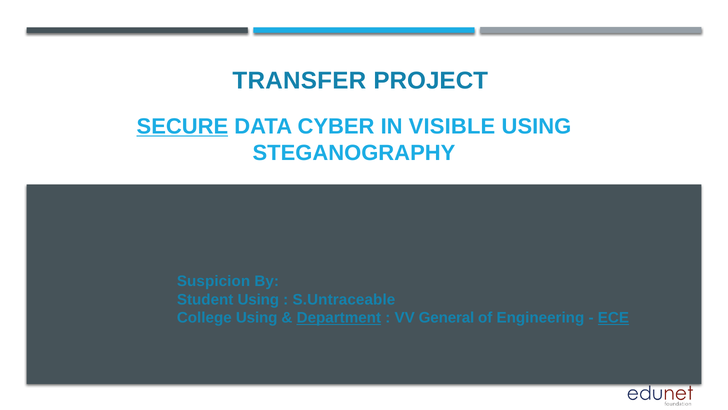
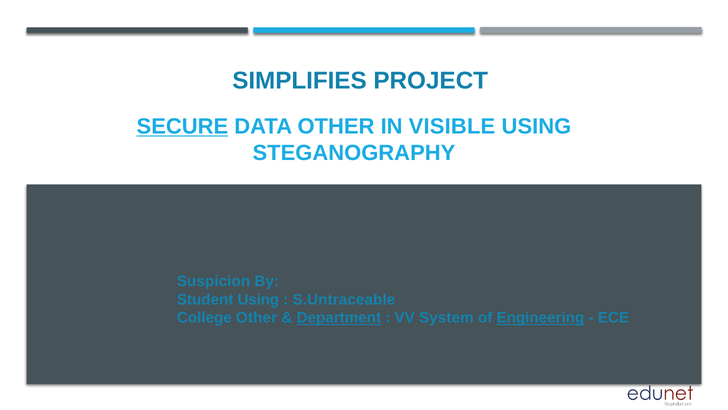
TRANSFER: TRANSFER -> SIMPLIFIES (299, 81)
DATA CYBER: CYBER -> OTHER (336, 126)
College Using: Using -> Other (257, 318)
General: General -> System (446, 318)
Engineering underline: none -> present (540, 318)
ECE underline: present -> none (613, 318)
